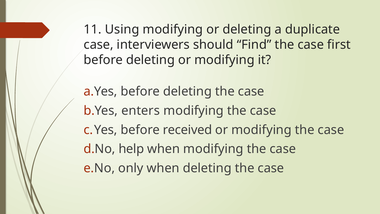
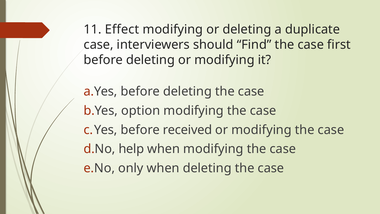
Using: Using -> Effect (122, 29)
enters: enters -> option (141, 111)
